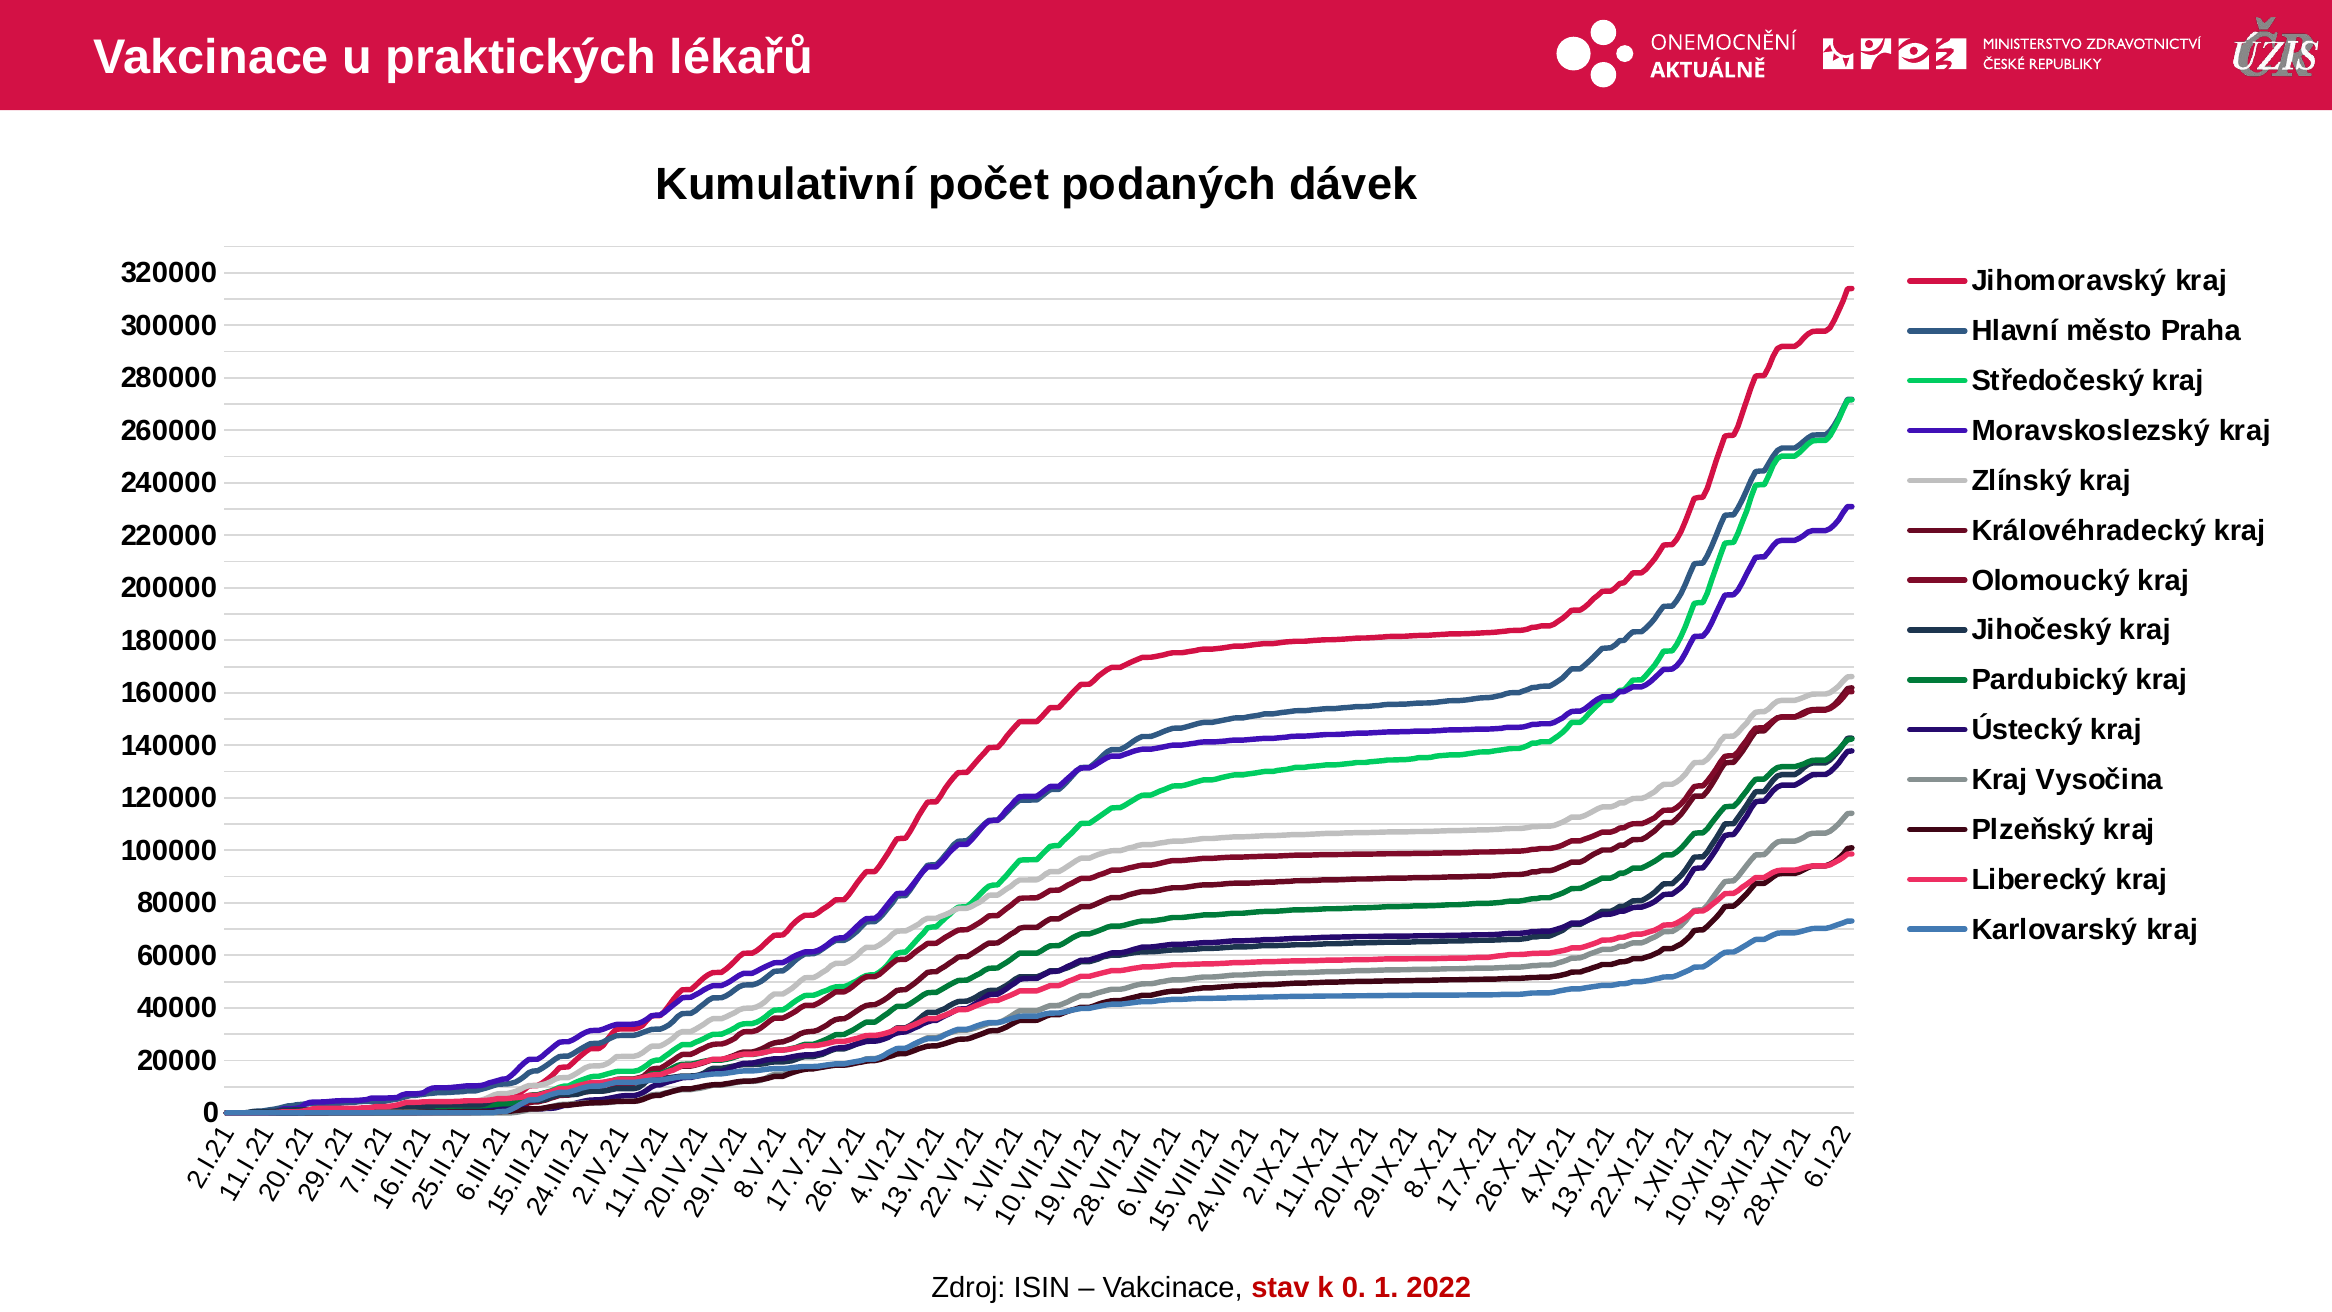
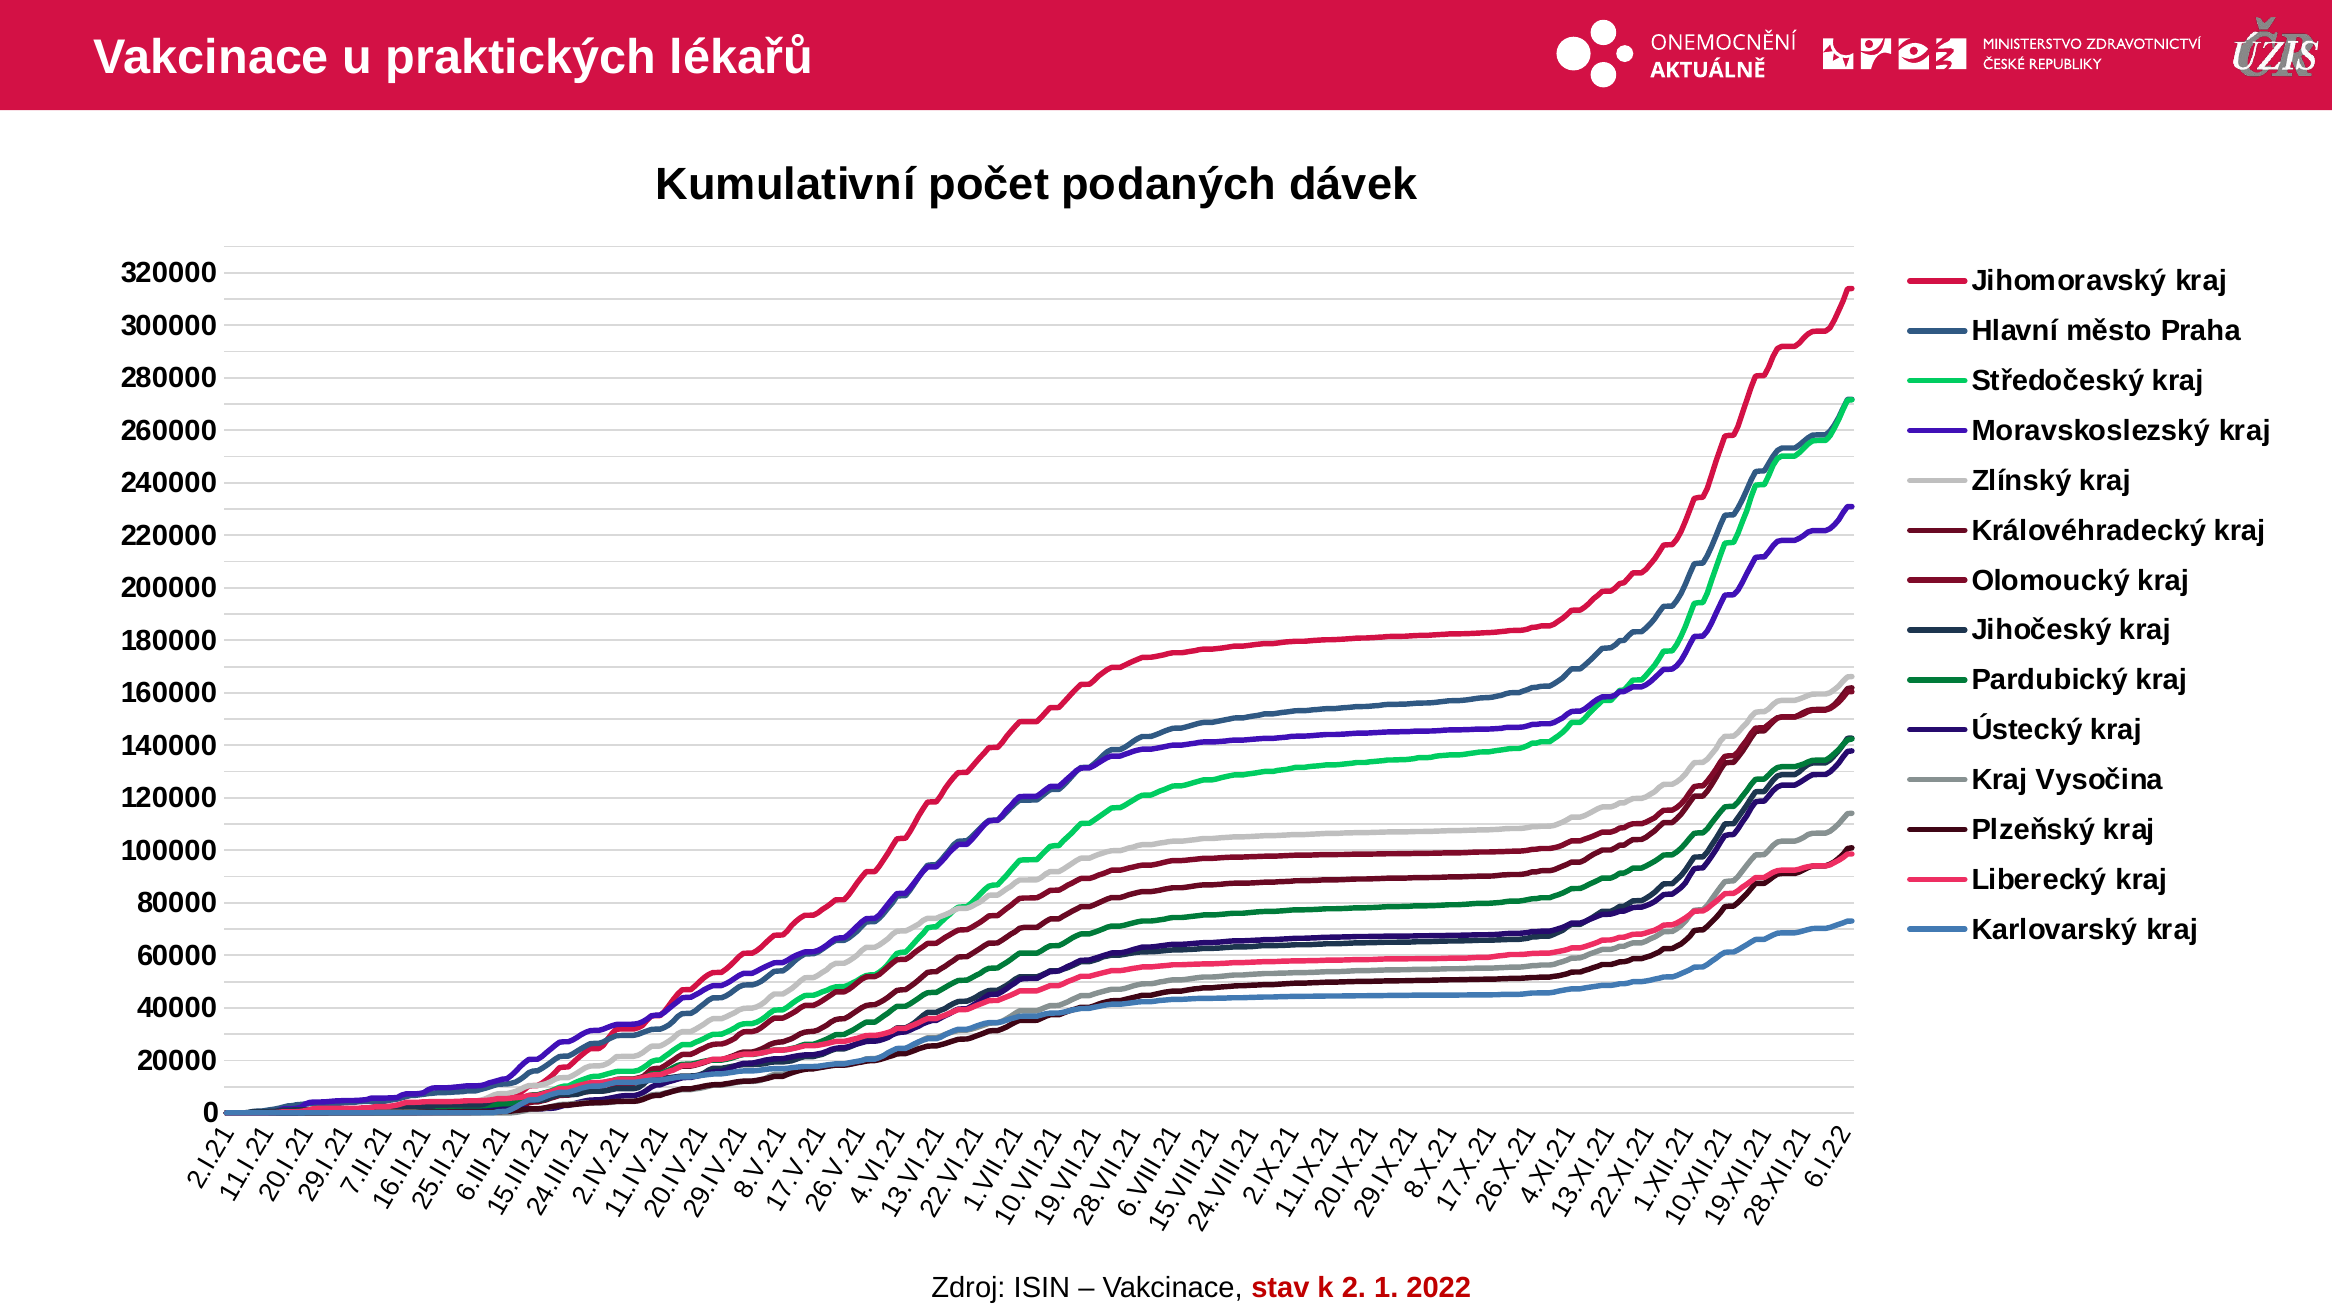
k 0: 0 -> 2 (1354, 1287)
